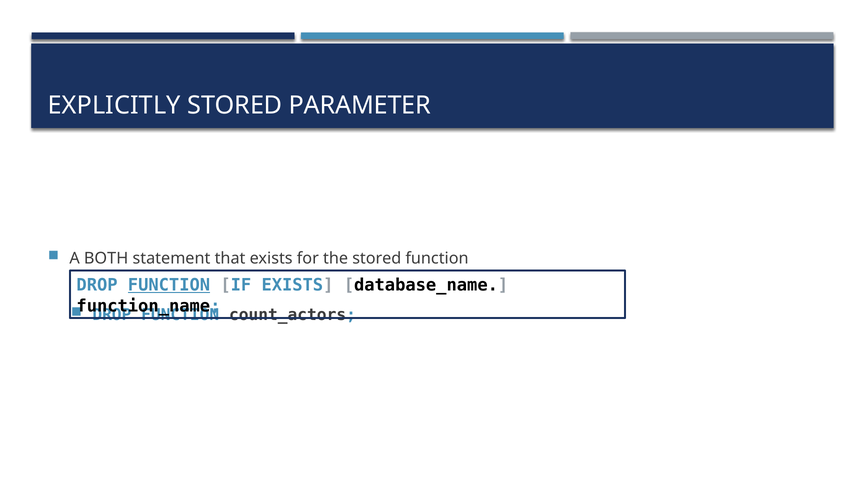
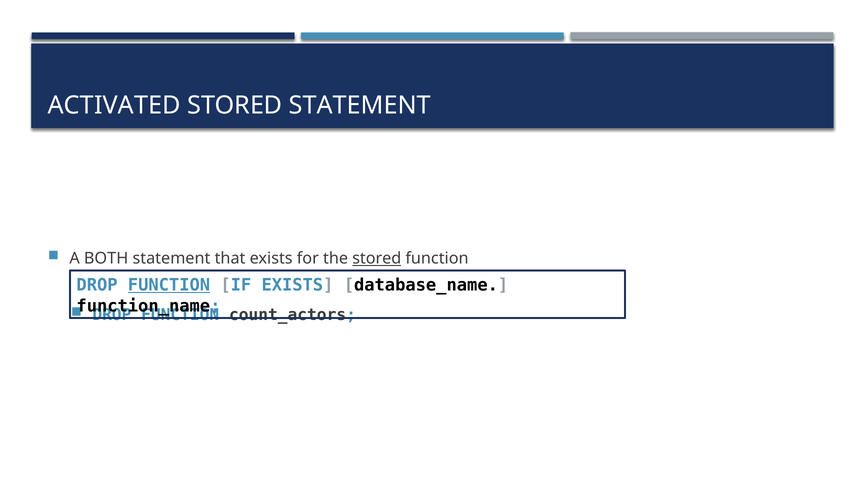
EXPLICITLY: EXPLICITLY -> ACTIVATED (114, 105)
STORED PARAMETER: PARAMETER -> STATEMENT (360, 105)
stored underline: none -> present (377, 258)
